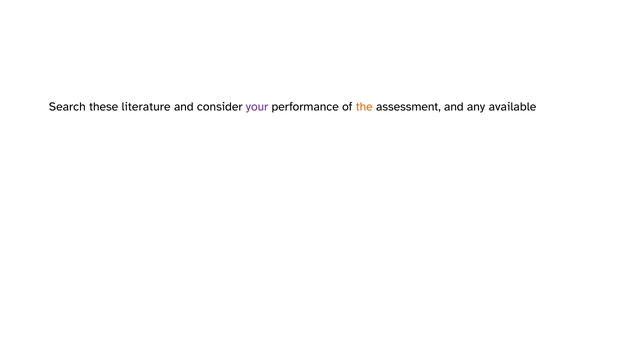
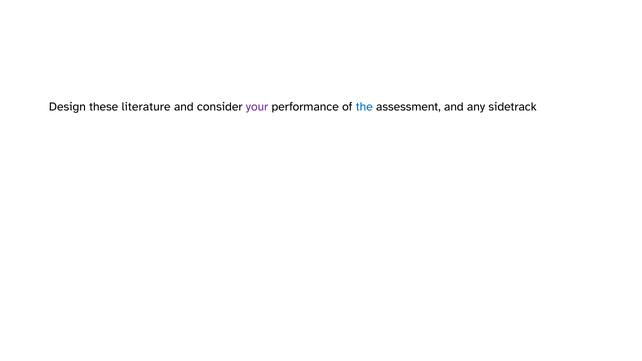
Search: Search -> Design (67, 107)
the colour: orange -> blue (364, 107)
available: available -> sidetrack (513, 107)
